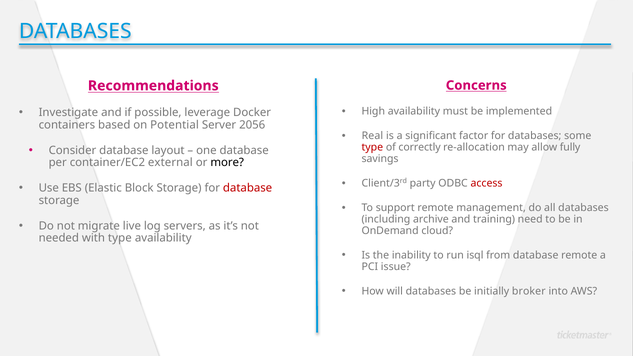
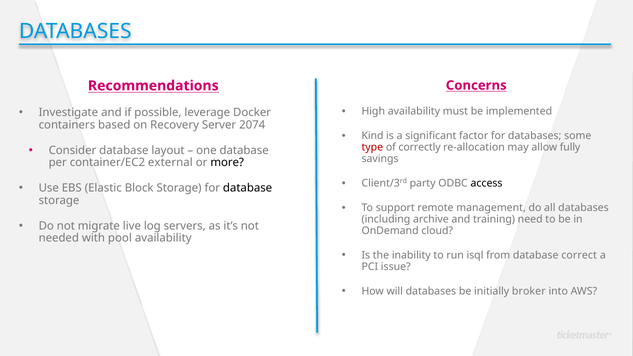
Potential: Potential -> Recovery (175, 125)
2056: 2056 -> 2074 (252, 125)
Real: Real -> Kind (373, 136)
access colour: red -> black (487, 183)
database colour: red -> black (248, 188)
with type: type -> pool (120, 238)
database remote: remote -> correct (579, 255)
